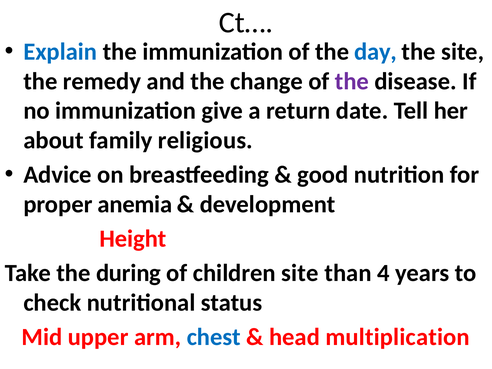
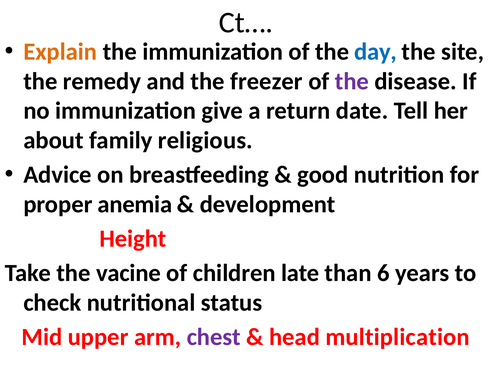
Explain colour: blue -> orange (60, 52)
change: change -> freezer (266, 81)
during: during -> vacine (128, 273)
children site: site -> late (300, 273)
4: 4 -> 6 (383, 273)
chest colour: blue -> purple (214, 337)
